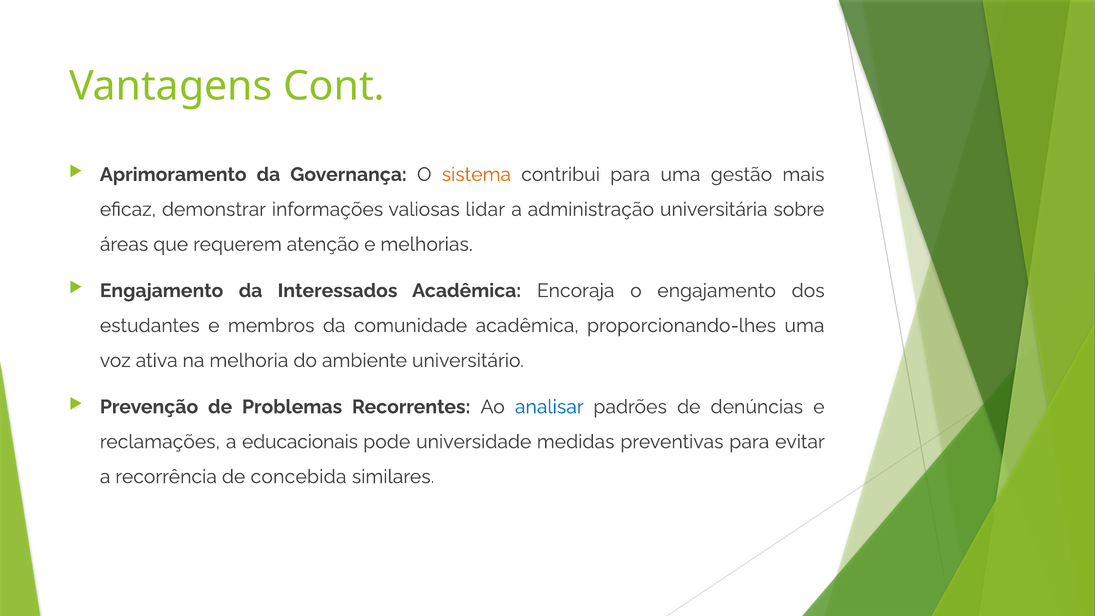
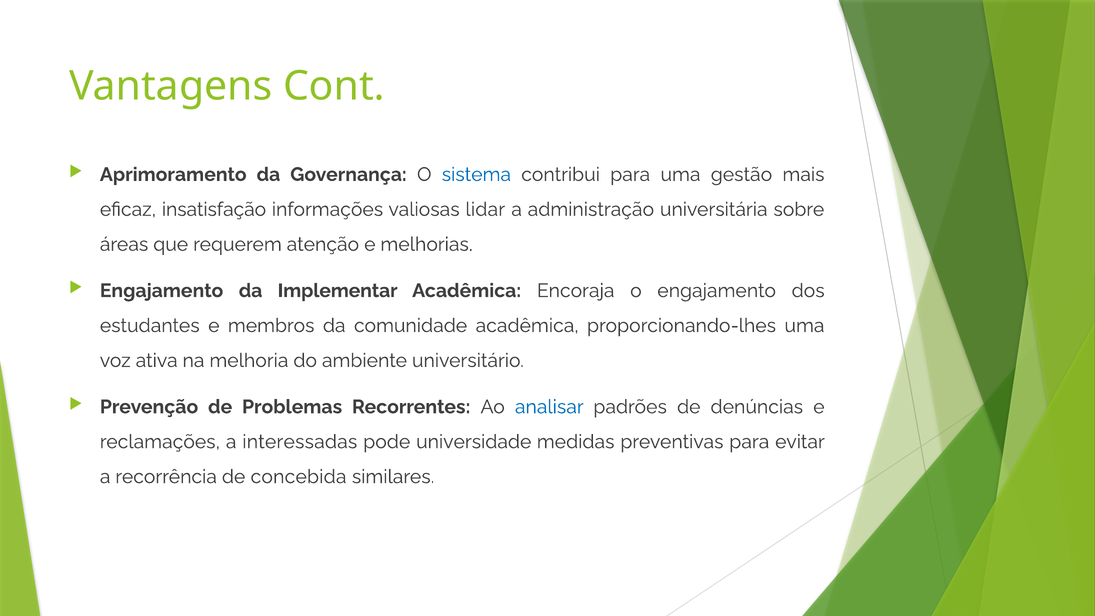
sistema colour: orange -> blue (476, 174)
demonstrar: demonstrar -> insatisfação (214, 209)
Interessados: Interessados -> Implementar (338, 291)
educacionais: educacionais -> interessadas (300, 442)
